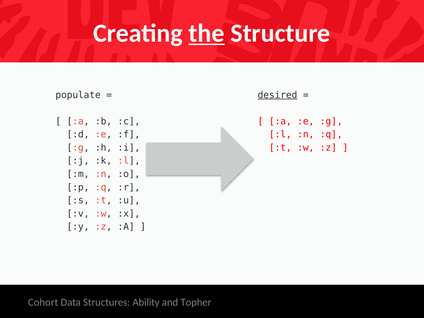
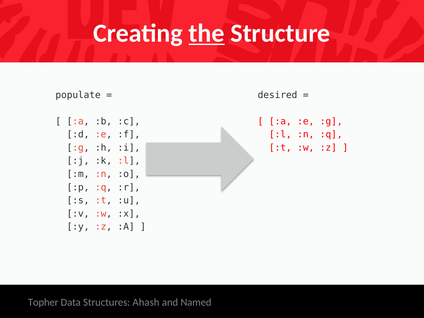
desired underline: present -> none (278, 95)
Cohort: Cohort -> Topher (43, 302)
Ability: Ability -> Ahash (146, 302)
Topher: Topher -> Named (196, 302)
